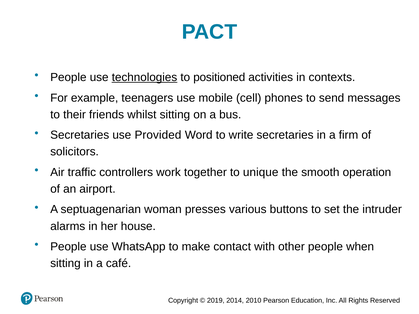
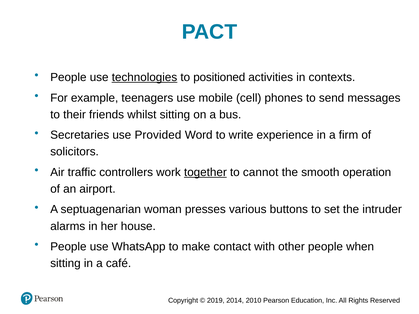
write secretaries: secretaries -> experience (285, 135)
together underline: none -> present (205, 172)
unique: unique -> cannot (261, 172)
